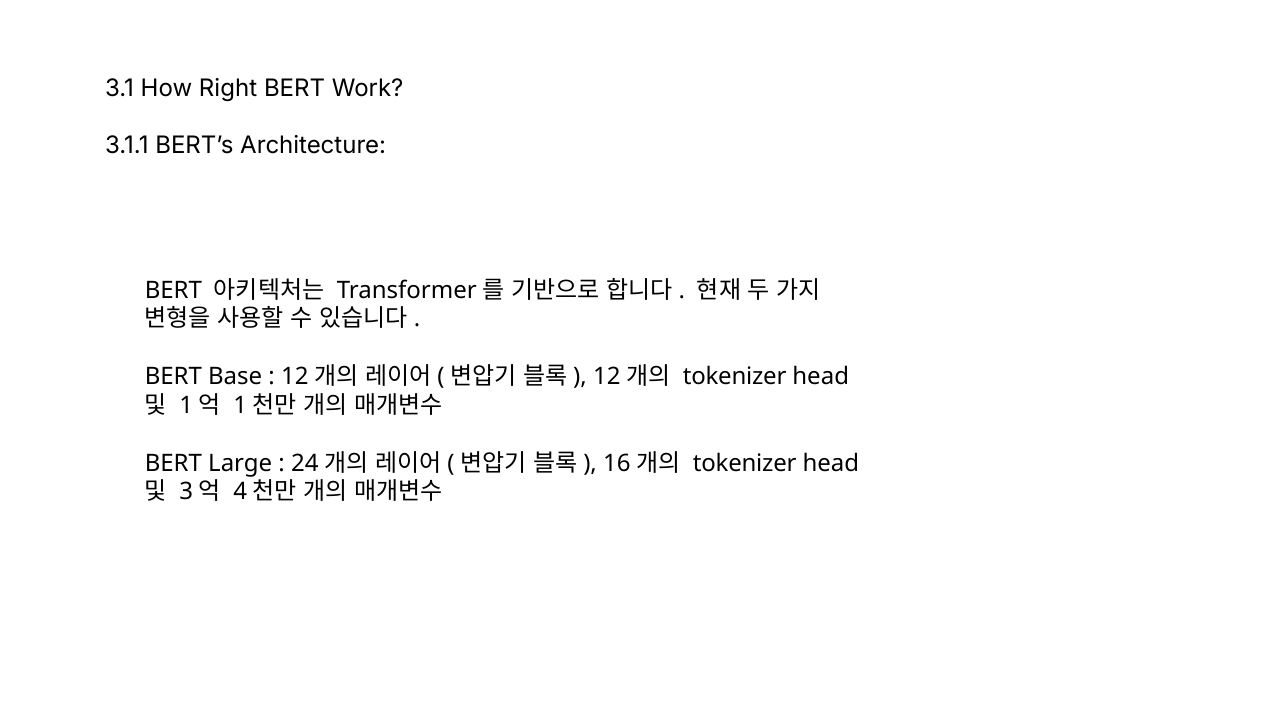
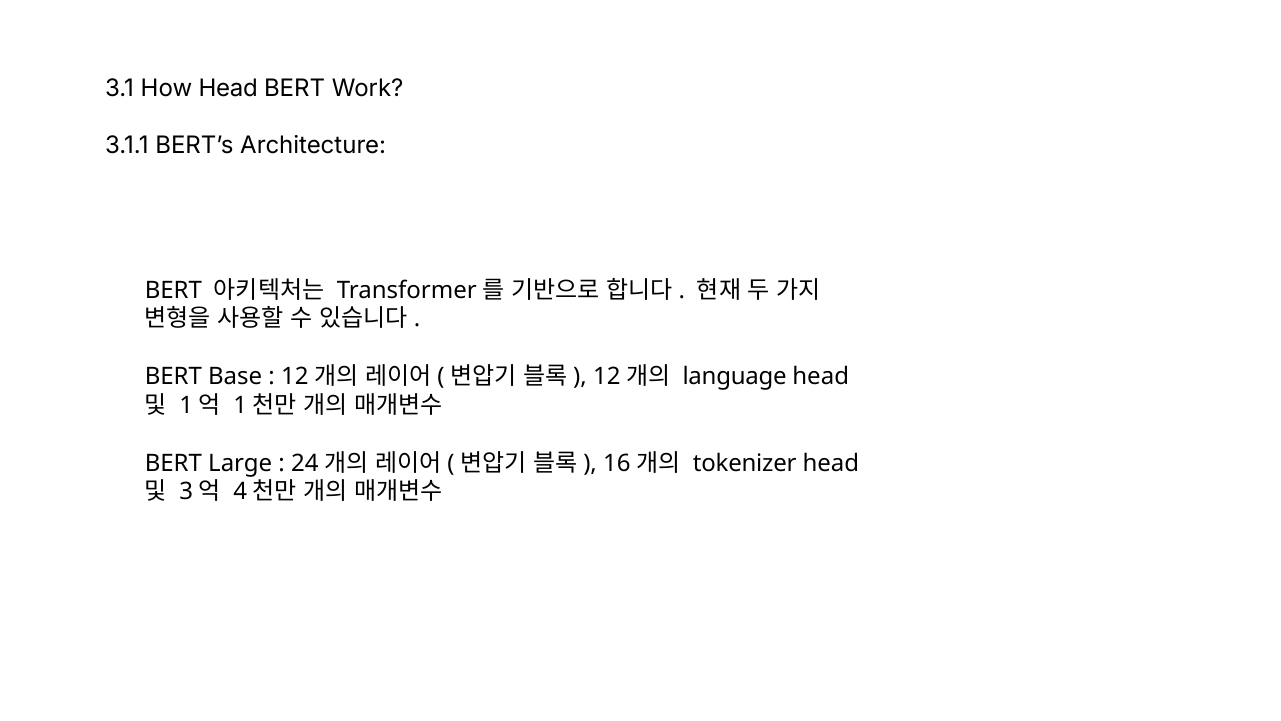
How Right: Right -> Head (228, 88)
tokenizer: tokenizer -> language (735, 376)
